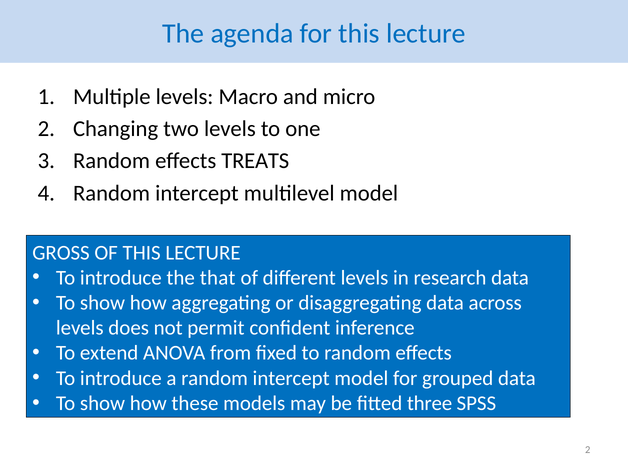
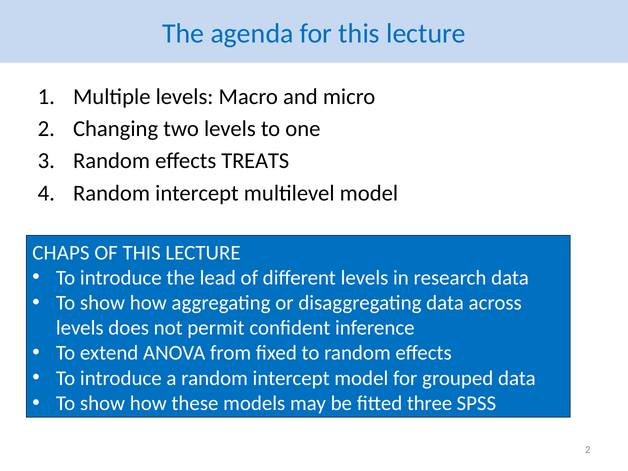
GROSS: GROSS -> CHAPS (61, 253)
that: that -> lead (218, 278)
